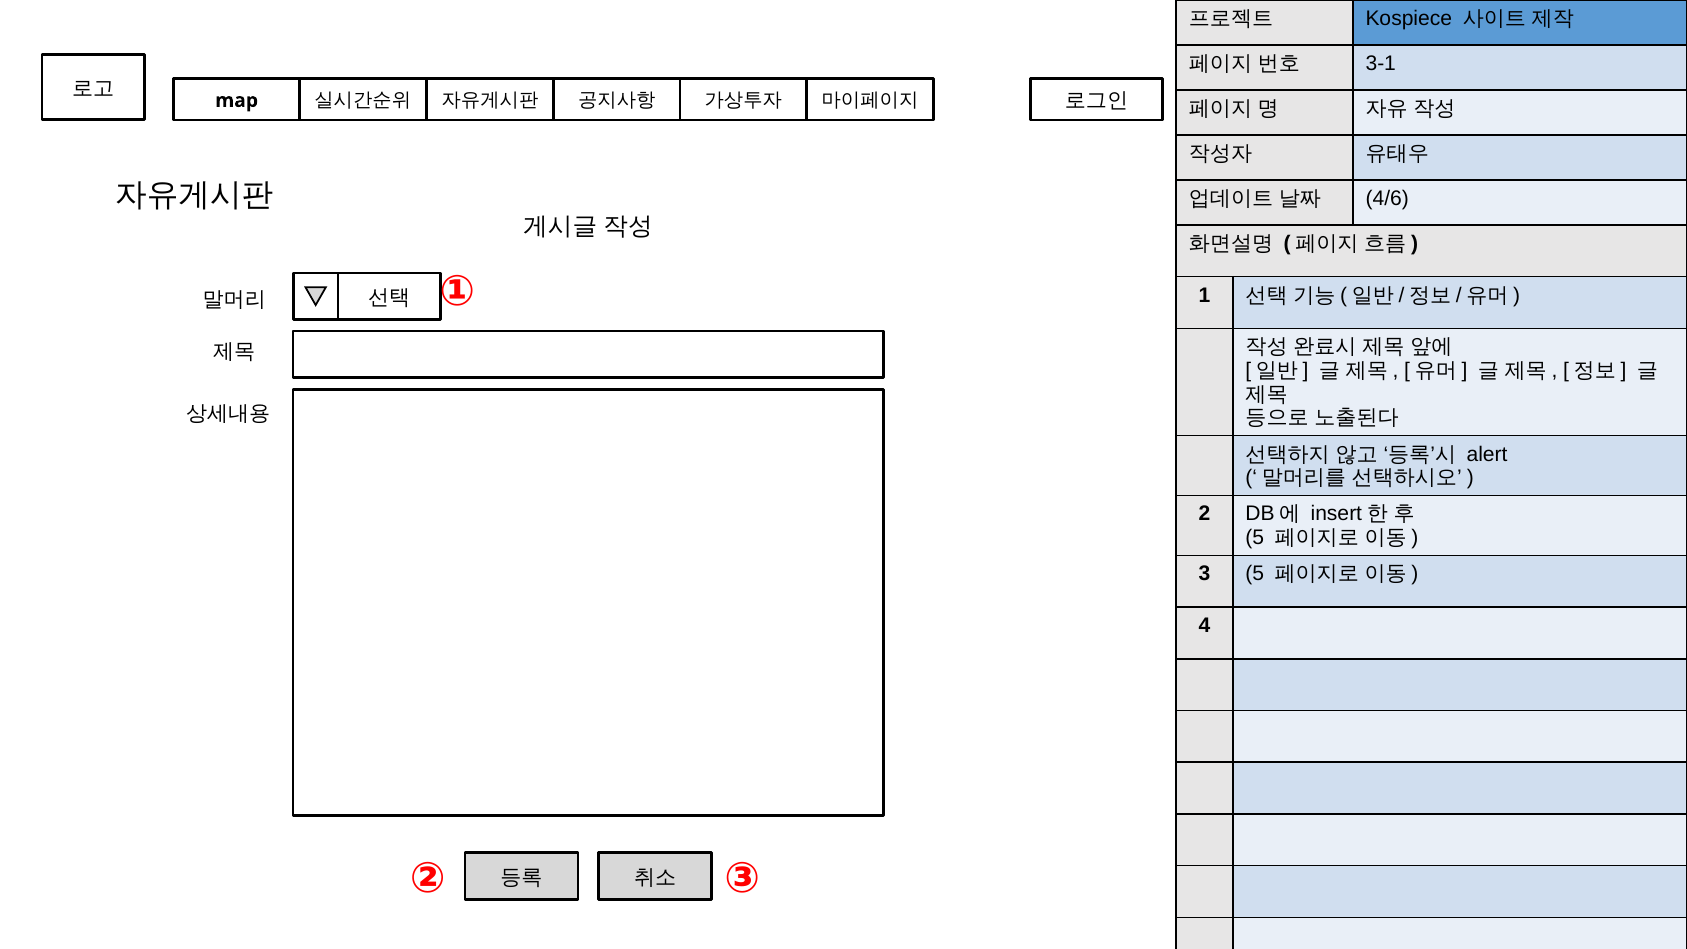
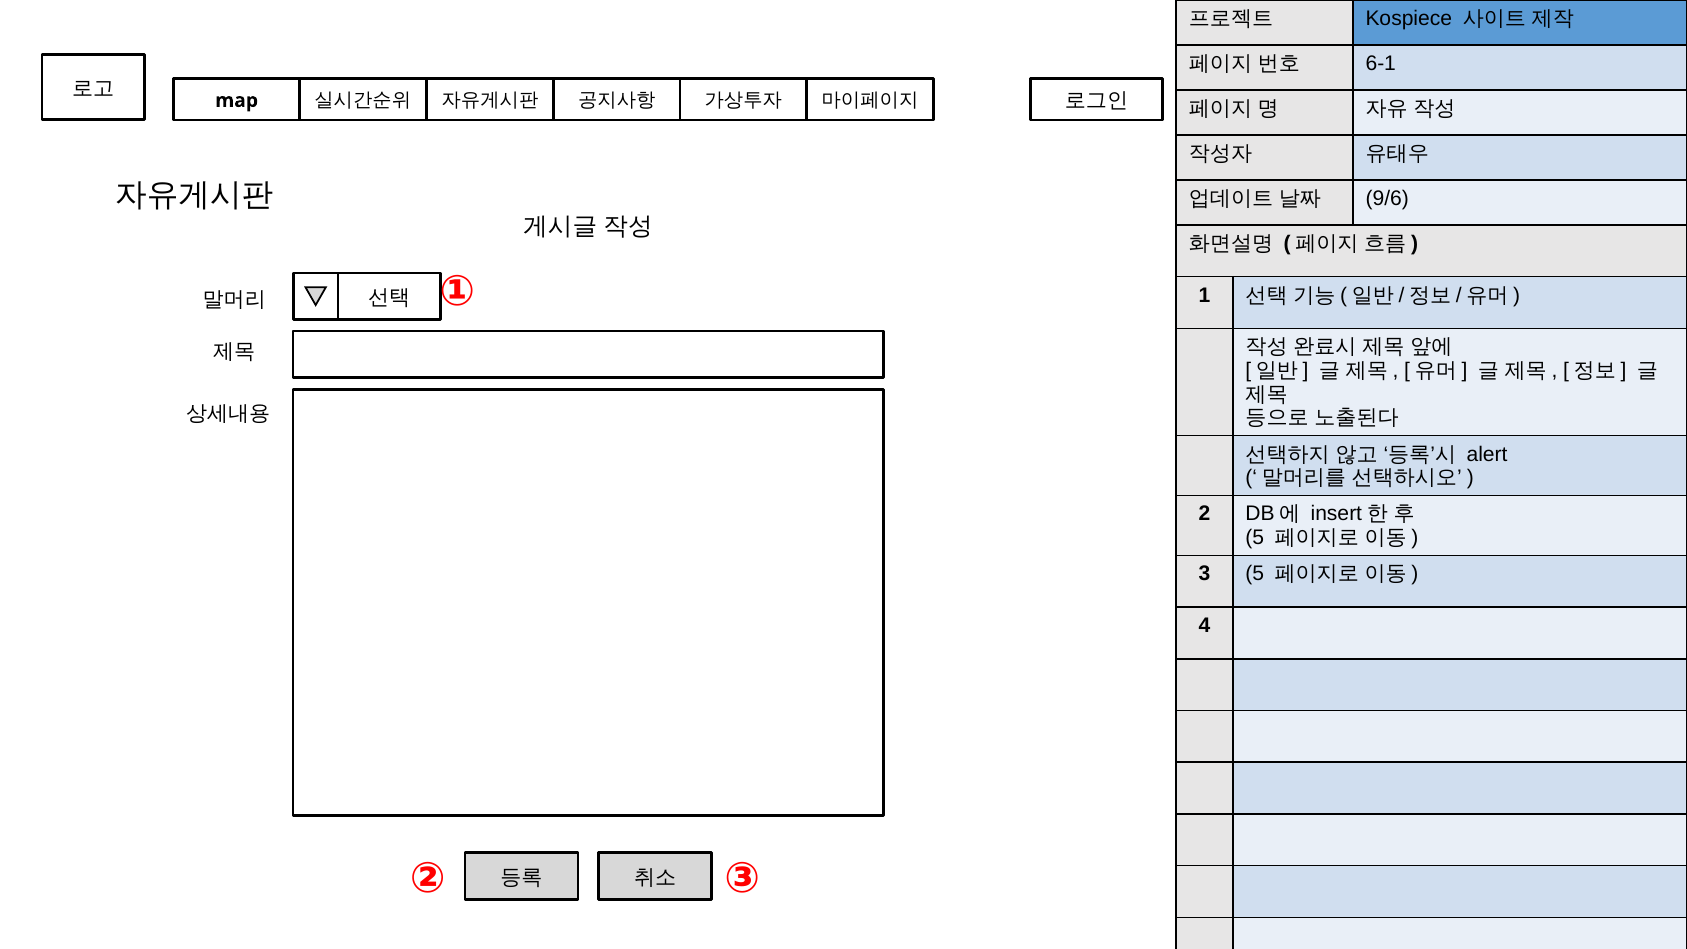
3-1: 3-1 -> 6-1 (1381, 64)
4/6: 4/6 -> 9/6 (1387, 198)
